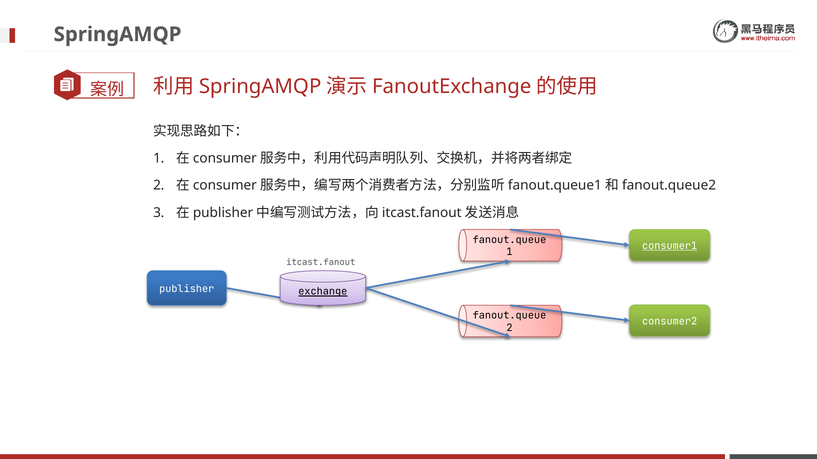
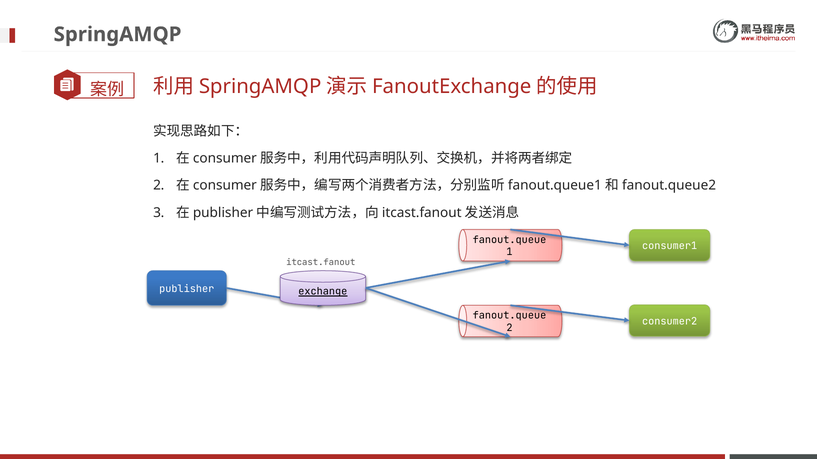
consumer1 underline: present -> none (670, 246)
